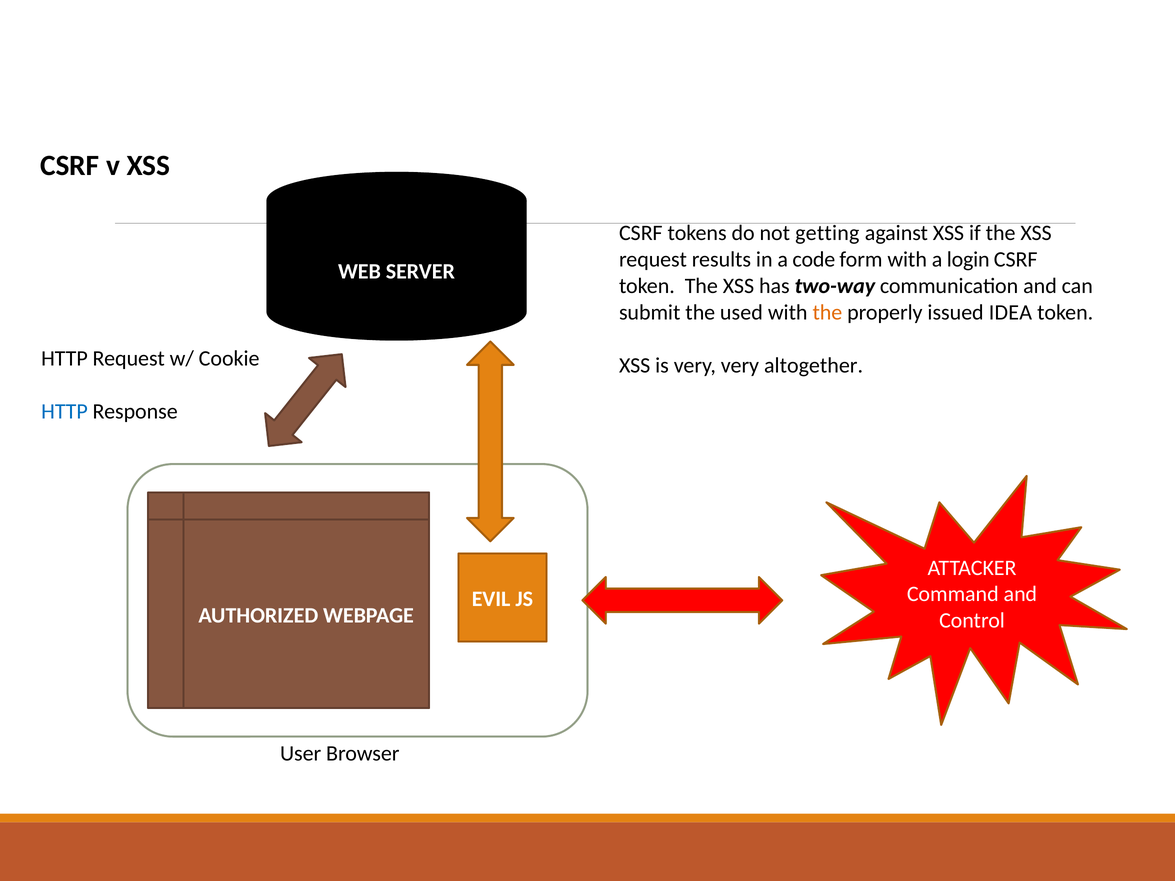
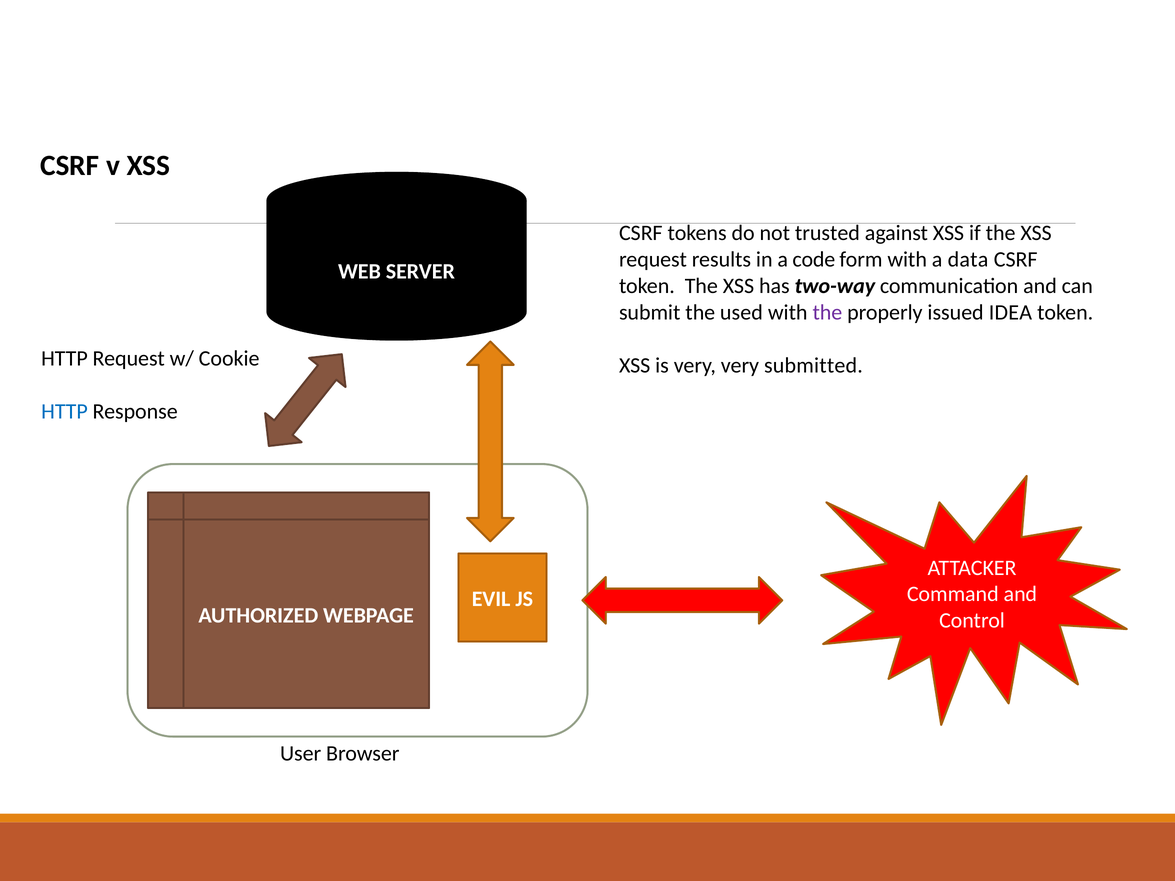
getting: getting -> trusted (827, 233)
login: login -> data (968, 260)
the colour: orange -> purple (827, 313)
altogether: altogether -> submitted (813, 365)
